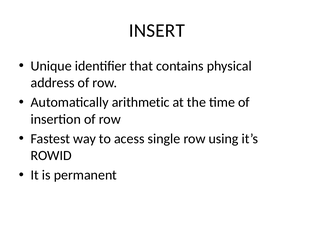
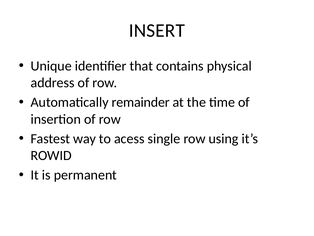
arithmetic: arithmetic -> remainder (141, 102)
